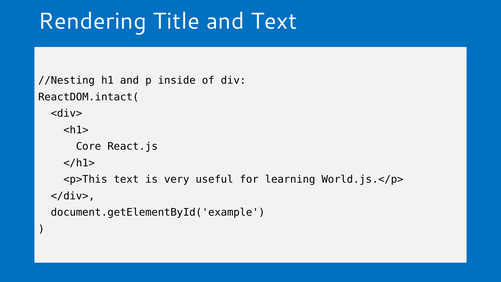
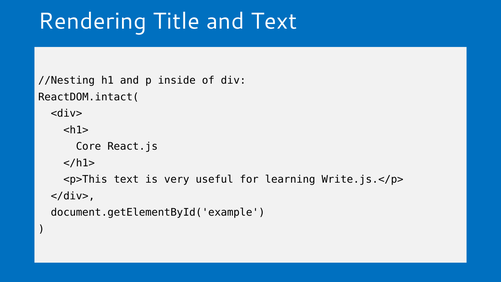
World.js.</p>: World.js.</p> -> Write.js.</p> (363, 179)
